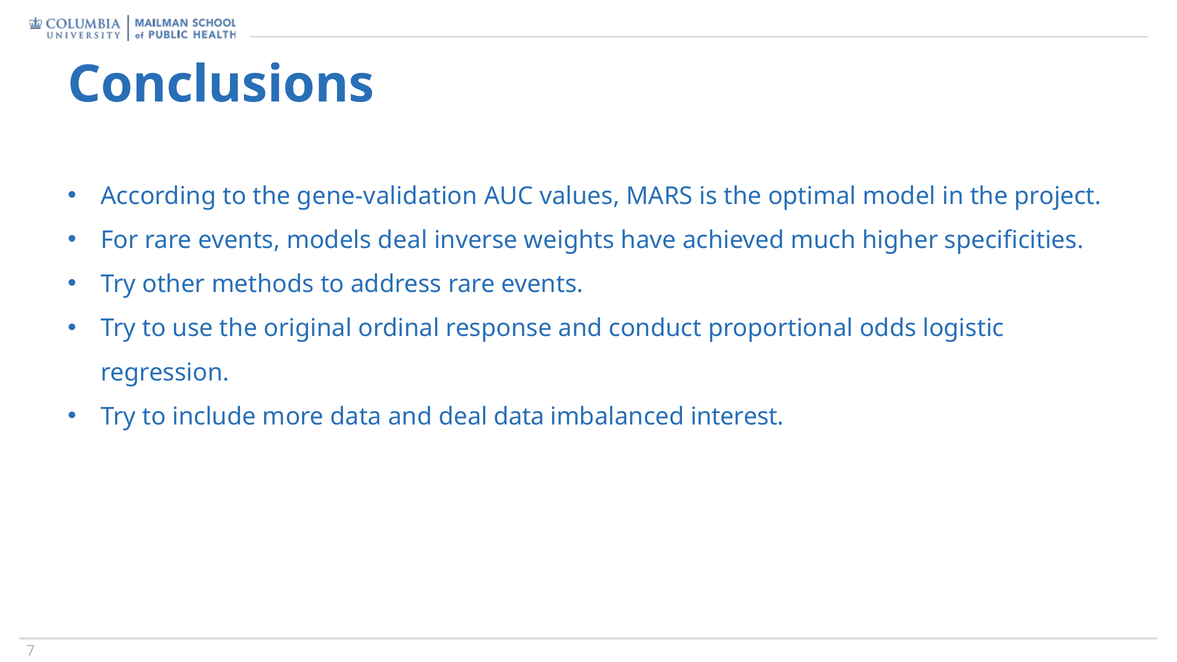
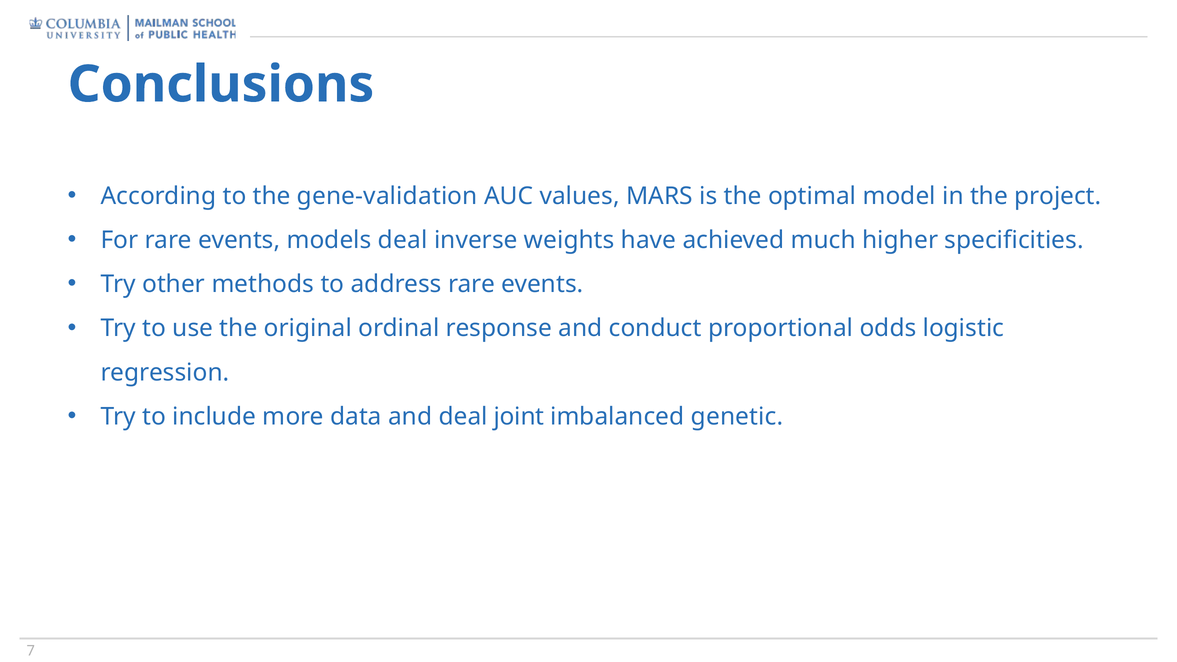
deal data: data -> joint (519, 417)
interest: interest -> genetic (737, 417)
